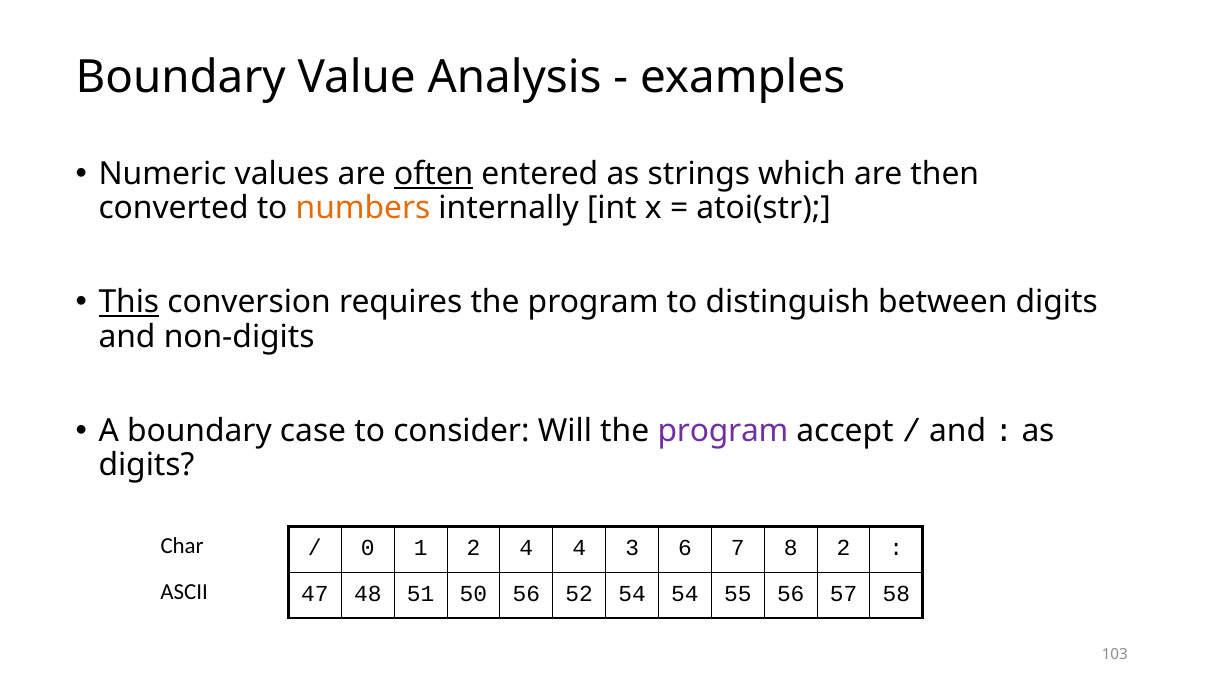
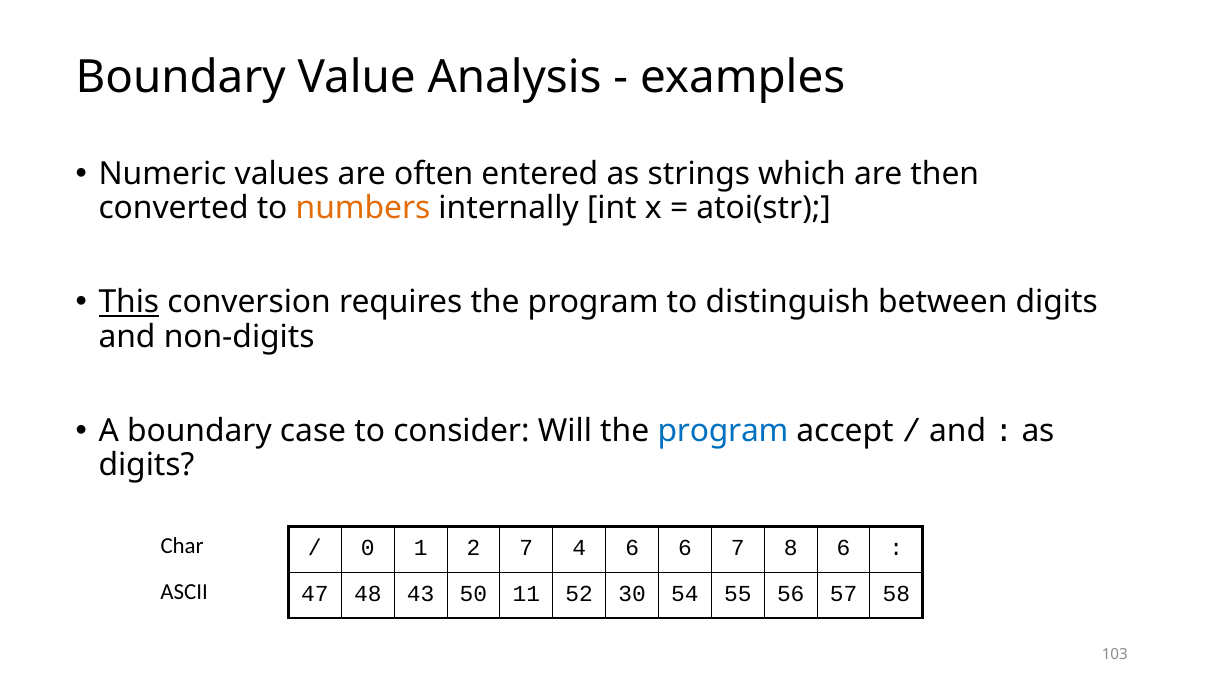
often underline: present -> none (434, 174)
program colour: purple -> blue (723, 431)
2 4: 4 -> 7 (526, 548)
4 3: 3 -> 6 (632, 548)
8 2: 2 -> 6 (844, 548)
51: 51 -> 43 (421, 593)
50 56: 56 -> 11 (526, 593)
52 54: 54 -> 30 (632, 593)
